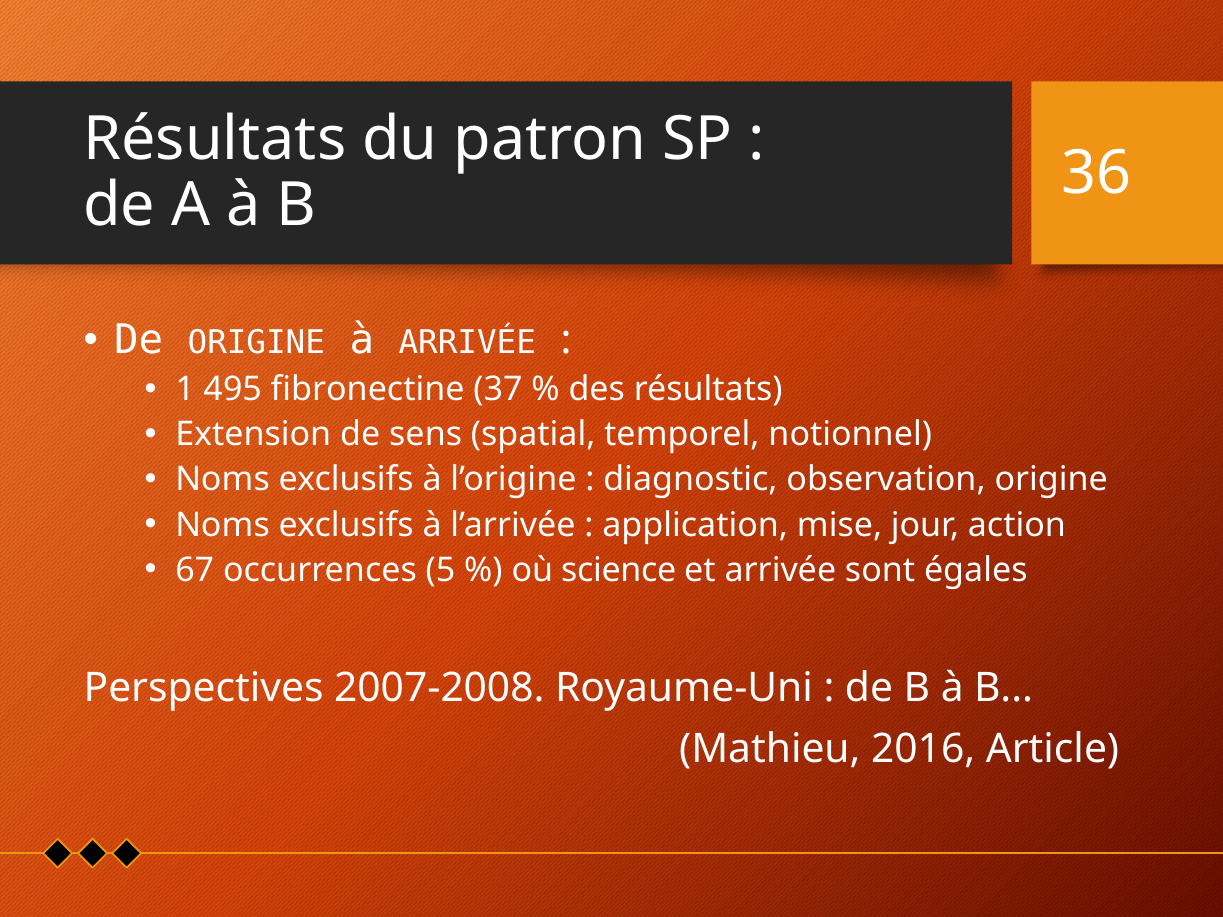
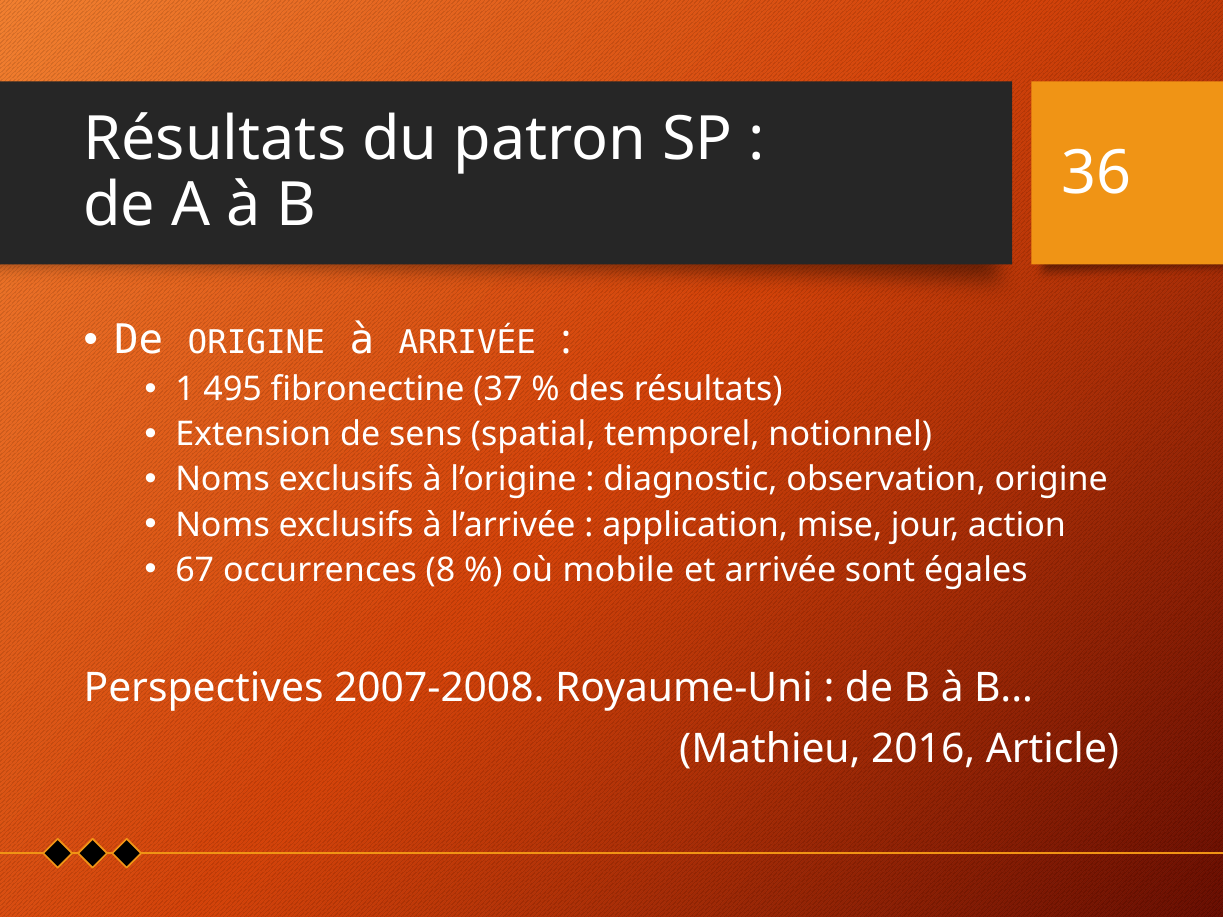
5: 5 -> 8 (440, 570)
science: science -> mobile (618, 570)
